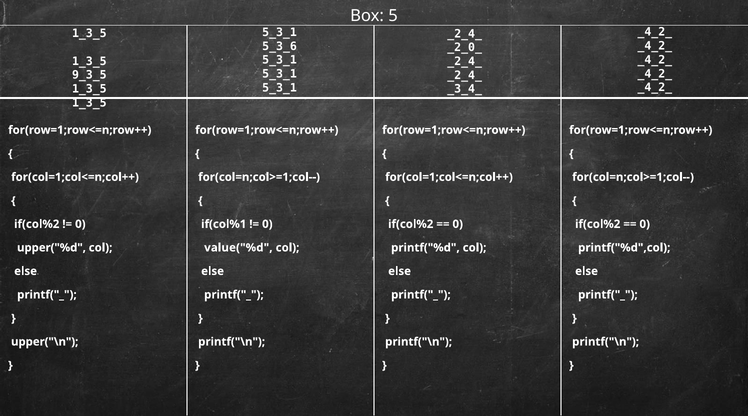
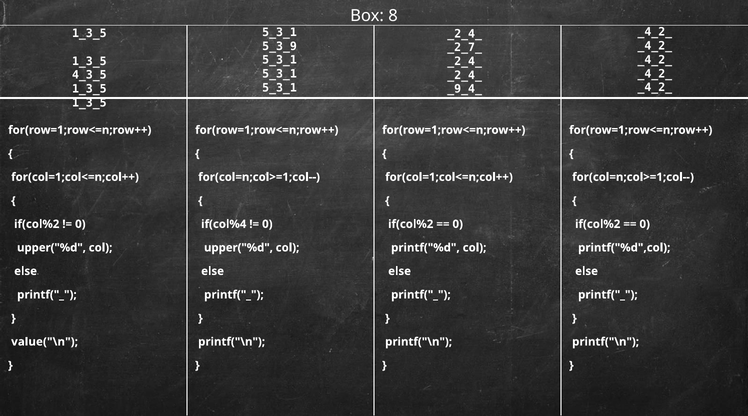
5: 5 -> 8 (393, 16)
5_3_6: 5_3_6 -> 5_3_9 (280, 46)
_2_0_: _2_0_ -> _2_7_ (465, 48)
9_3_5: 9_3_5 -> 4_3_5 (89, 75)
_3_4_: _3_4_ -> _9_4_ (465, 89)
if(col%1: if(col%1 -> if(col%4 (224, 224)
value("%d: value("%d -> upper("%d (238, 247)
upper("\n: upper("\n -> value("\n (45, 341)
